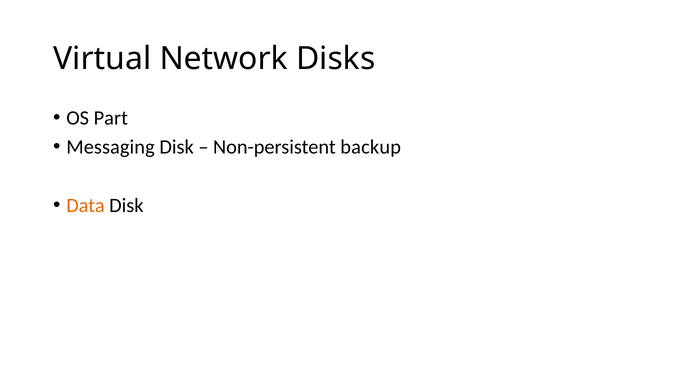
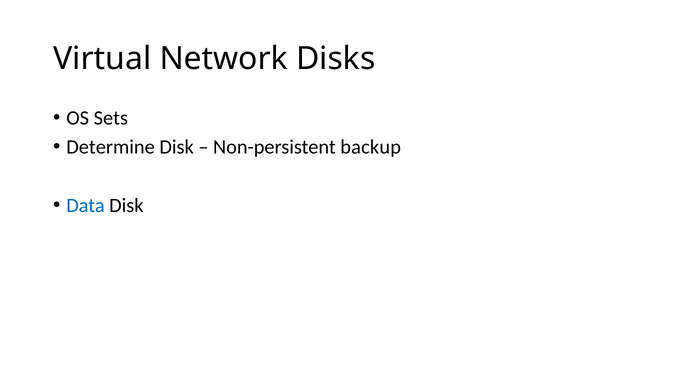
Part: Part -> Sets (111, 118)
Messaging: Messaging -> Determine (111, 147)
Data colour: orange -> blue (86, 206)
